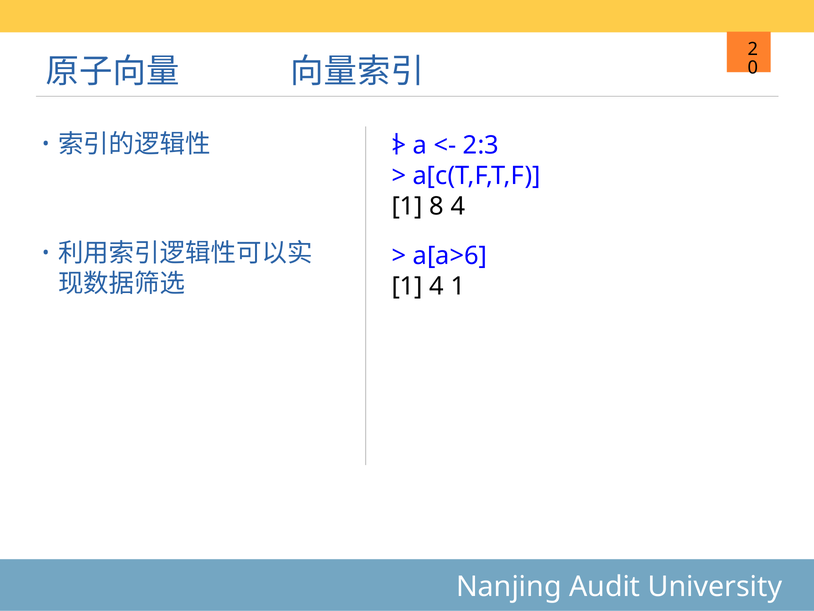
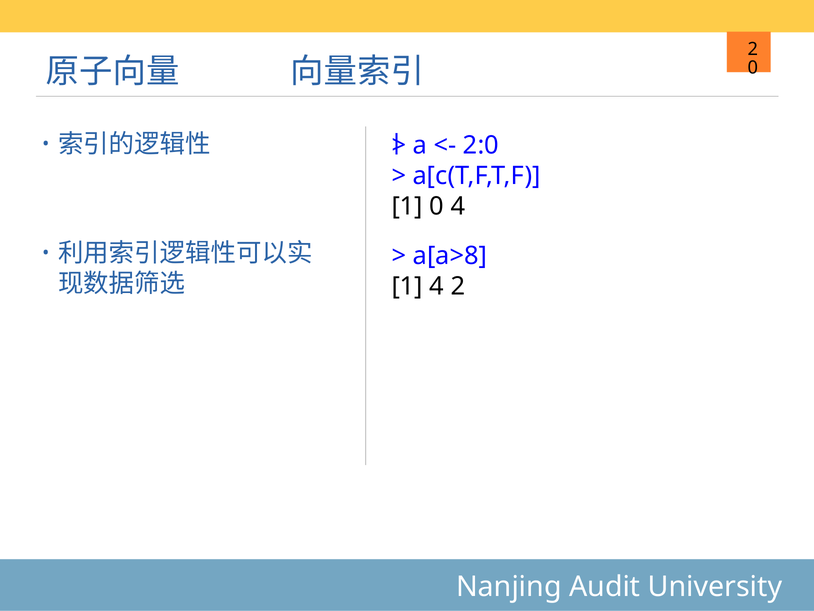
2:3: 2:3 -> 2:0 (481, 145)
1 8: 8 -> 0 (437, 206)
a[a>6: a[a>6 -> a[a>8 (450, 256)
4 1: 1 -> 2 (458, 286)
